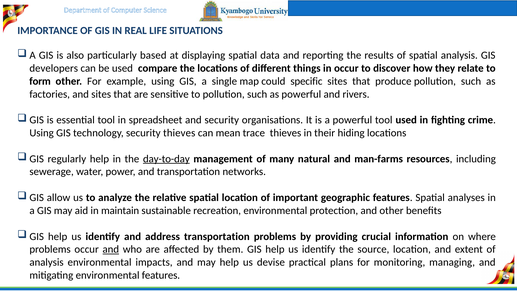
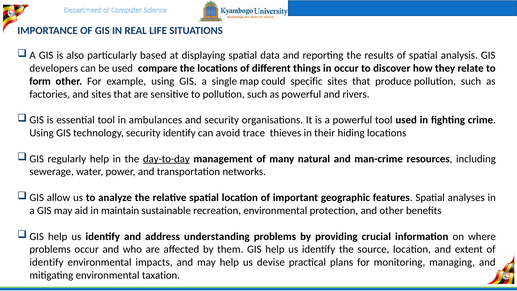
spreadsheet: spreadsheet -> ambulances (155, 120)
security thieves: thieves -> identify (179, 133)
mean: mean -> avoid (228, 133)
man-farms: man-farms -> man-crime (379, 159)
address transportation: transportation -> understanding (217, 236)
and underline: present -> none (111, 249)
analysis: analysis -> identify (46, 262)
environmental features: features -> taxation (161, 275)
